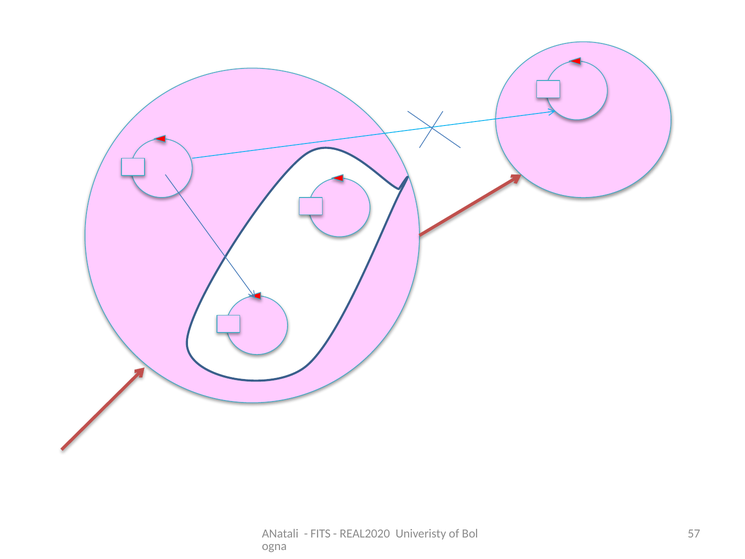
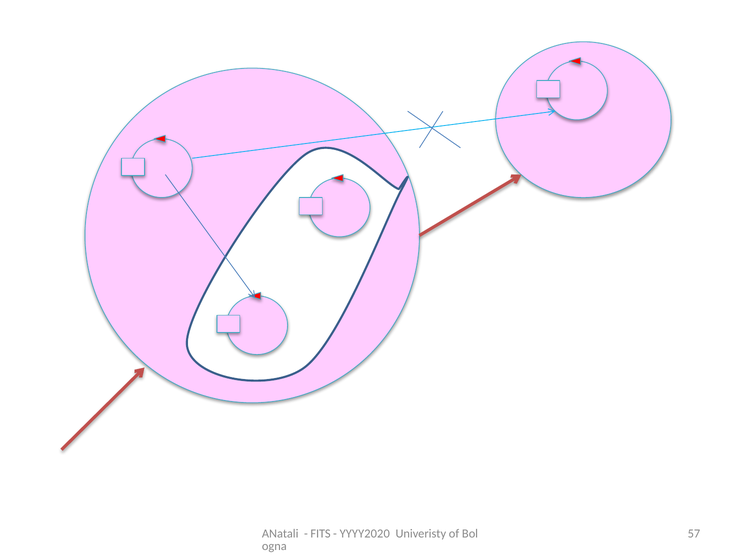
REAL2020: REAL2020 -> YYYY2020 (365, 533)
